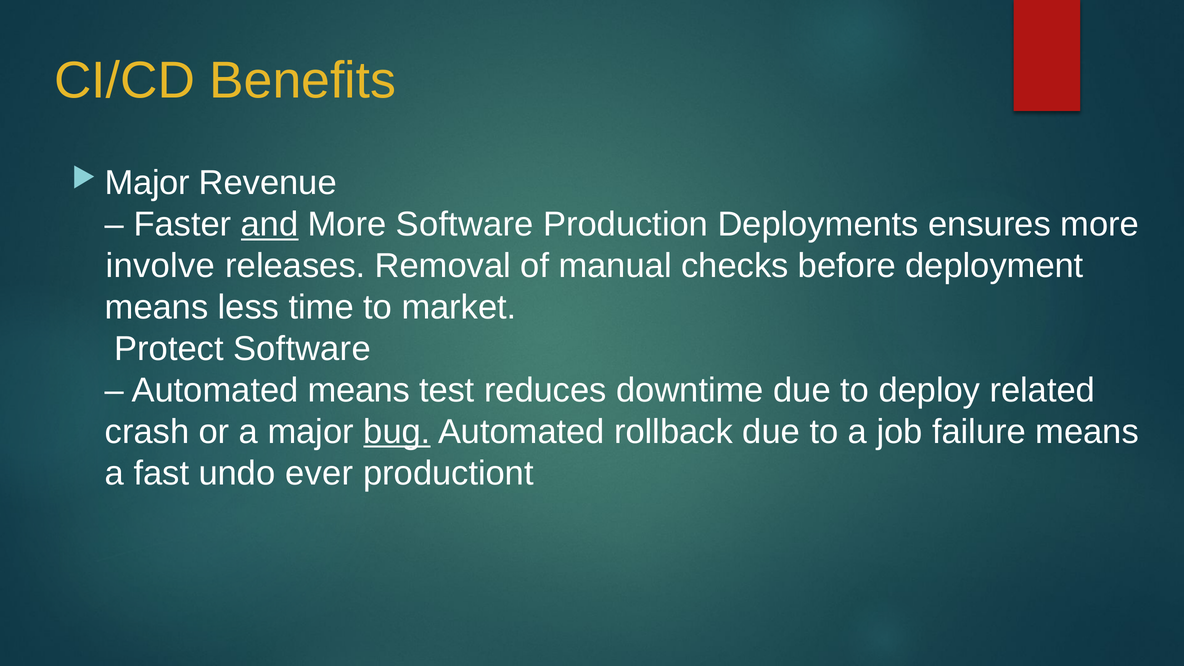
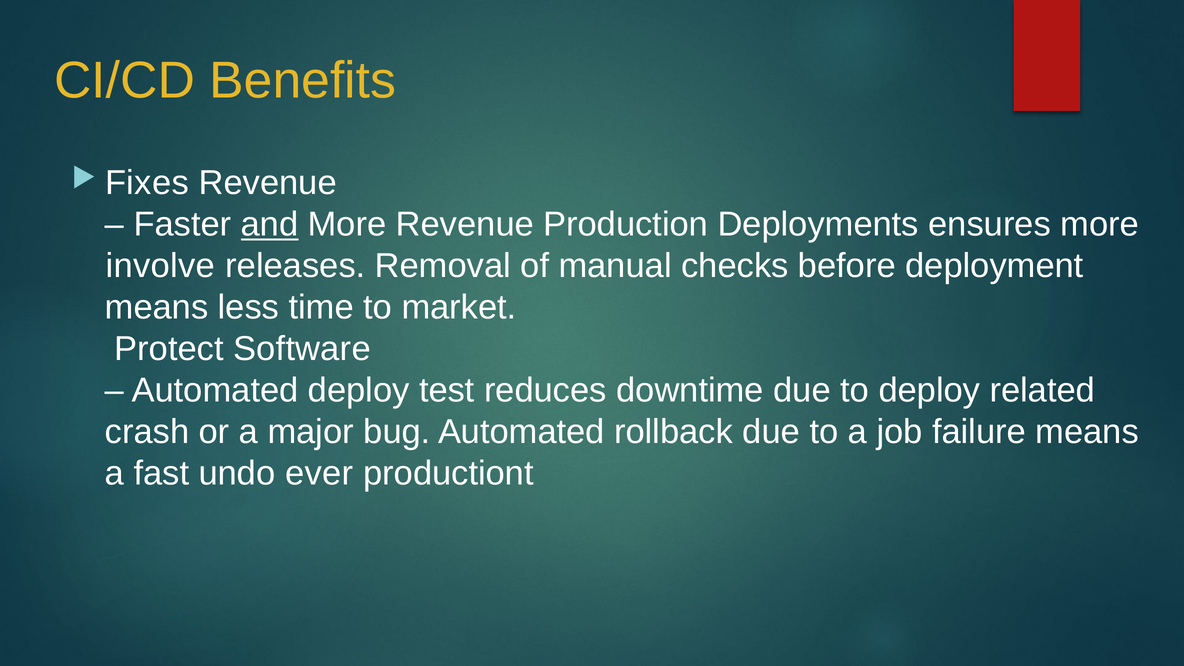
Major: Major -> Fixes (147, 183)
More Software: Software -> Revenue (465, 224)
Automated means: means -> deploy (359, 390)
bug underline: present -> none (397, 432)
